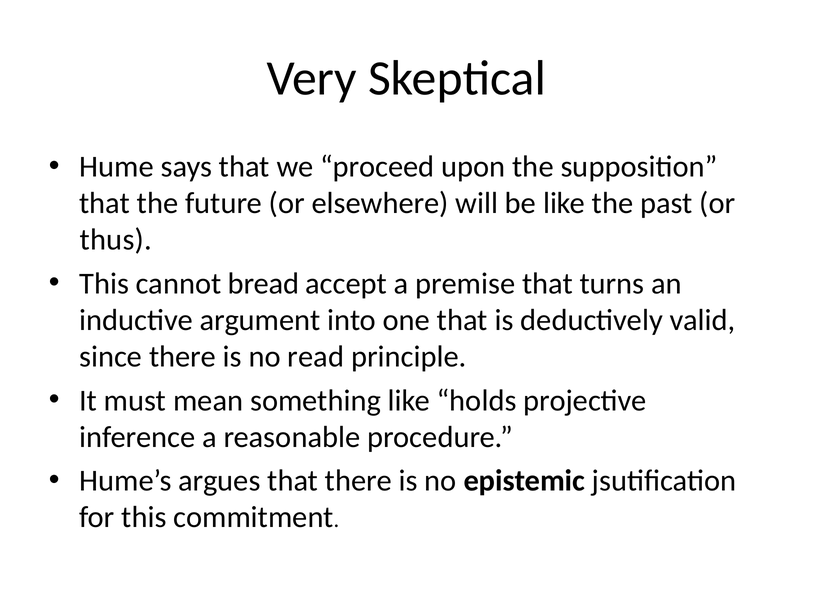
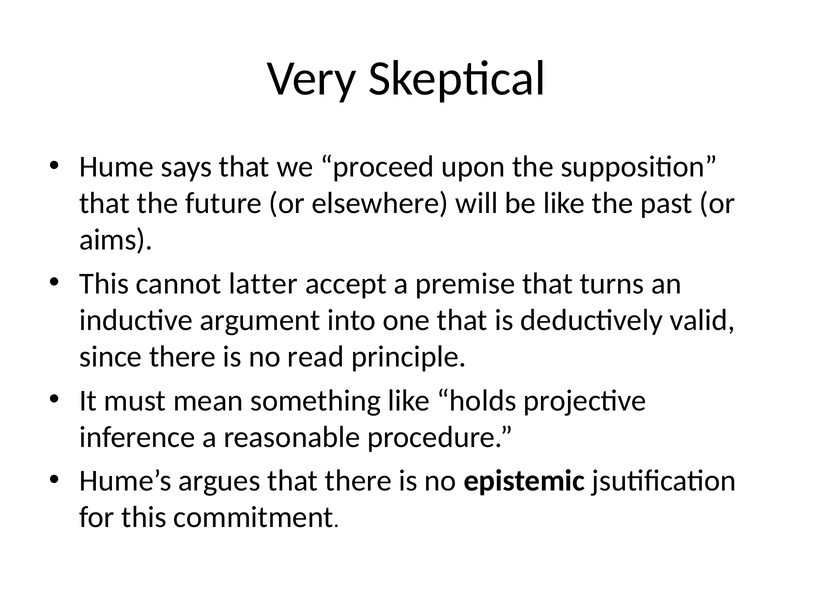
thus: thus -> aims (116, 240)
bread: bread -> latter (263, 284)
